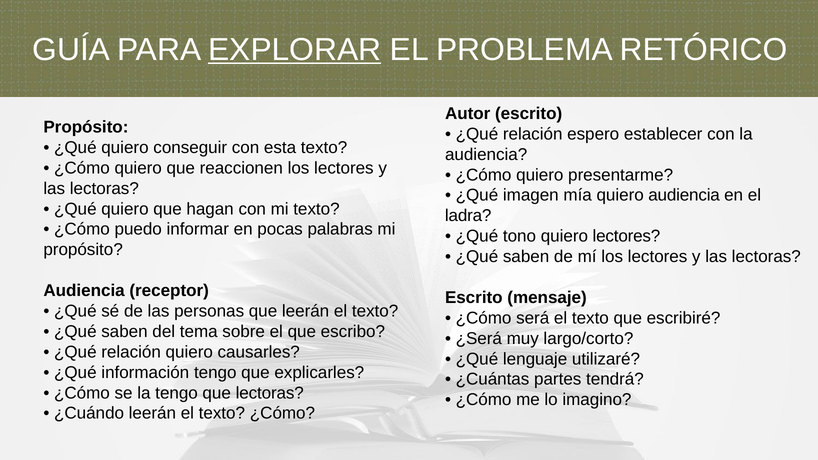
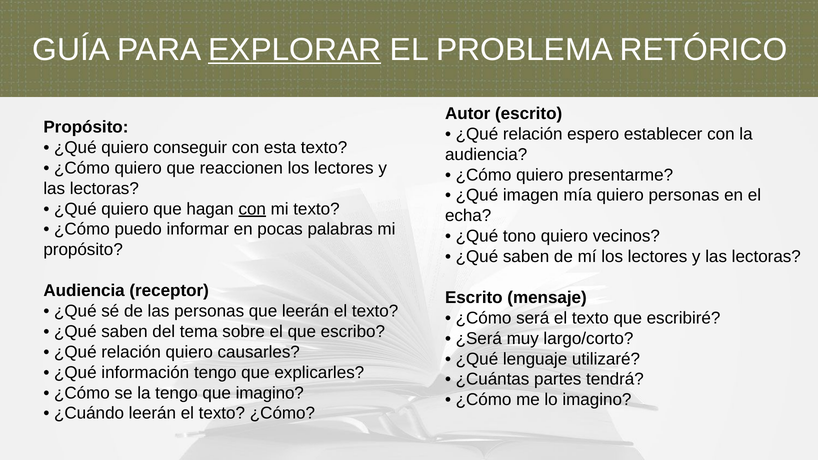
quiero audiencia: audiencia -> personas (684, 195)
con underline: none -> present (252, 209)
ladra: ladra -> echa (468, 216)
quiero lectores: lectores -> vecinos (626, 236)
que lectoras: lectoras -> imagino (270, 393)
